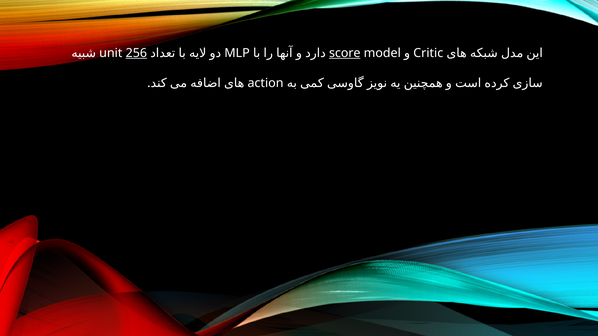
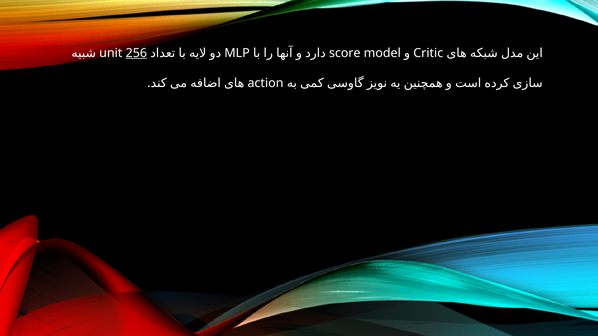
score underline: present -> none (345, 53)
